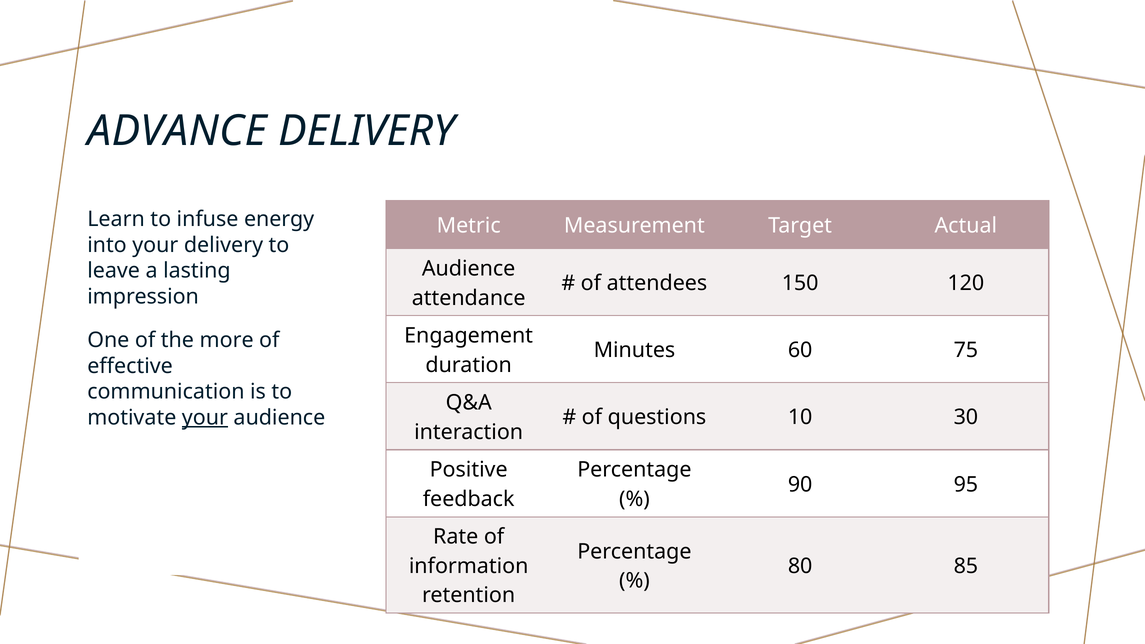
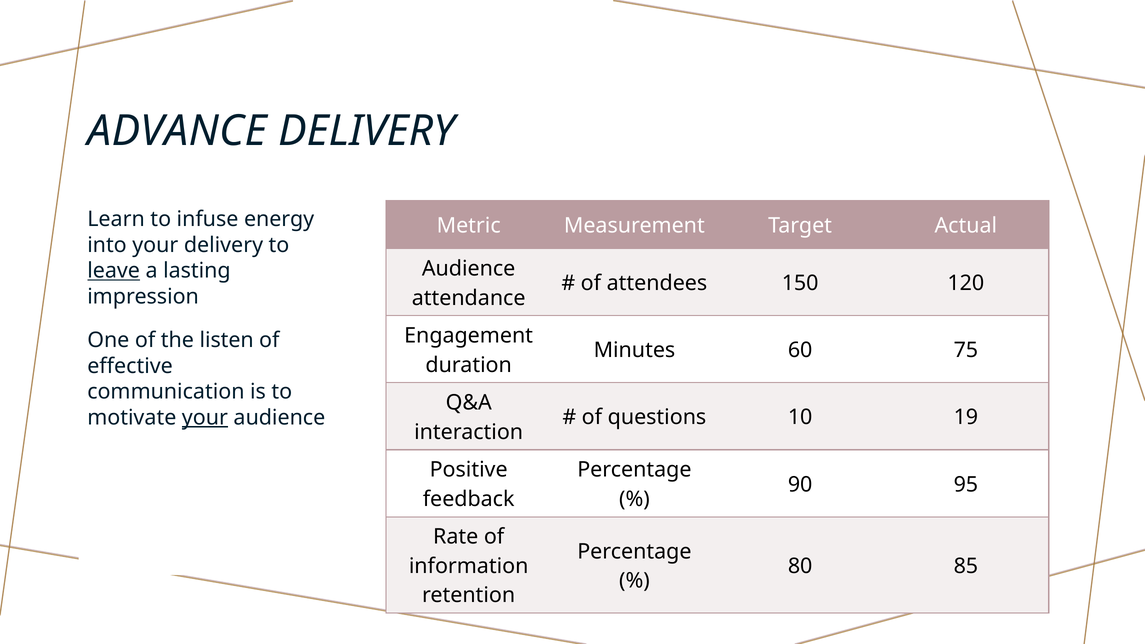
leave underline: none -> present (114, 271)
more: more -> listen (227, 340)
30: 30 -> 19 (966, 417)
